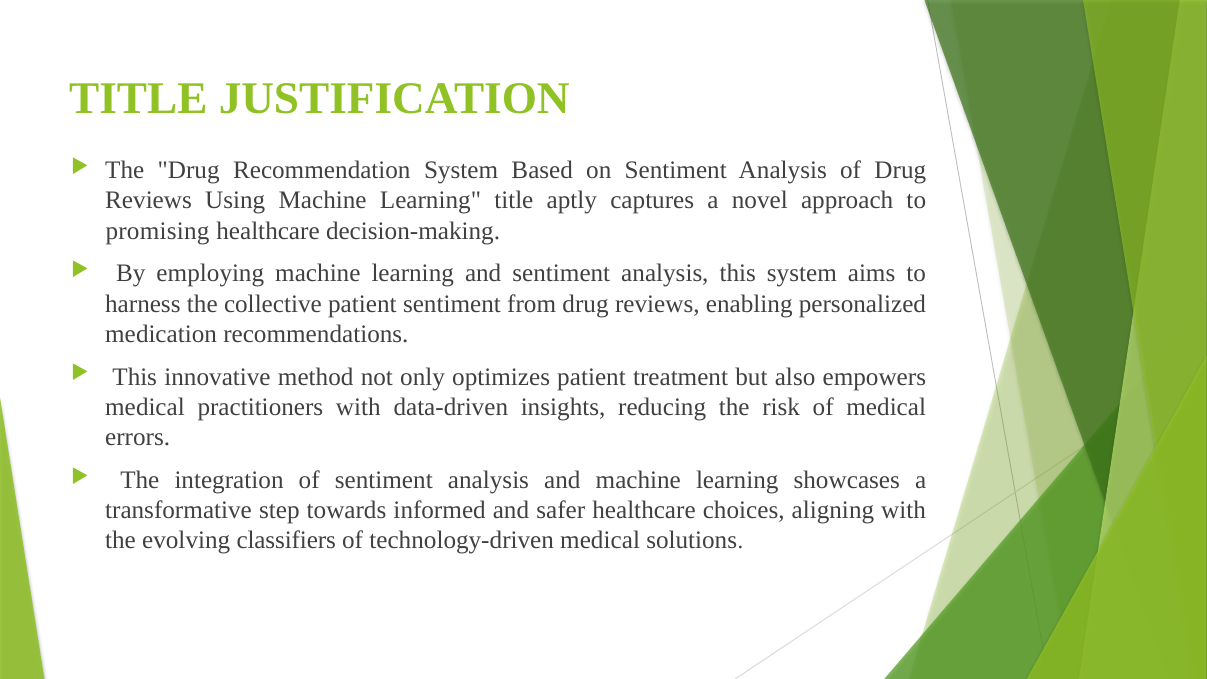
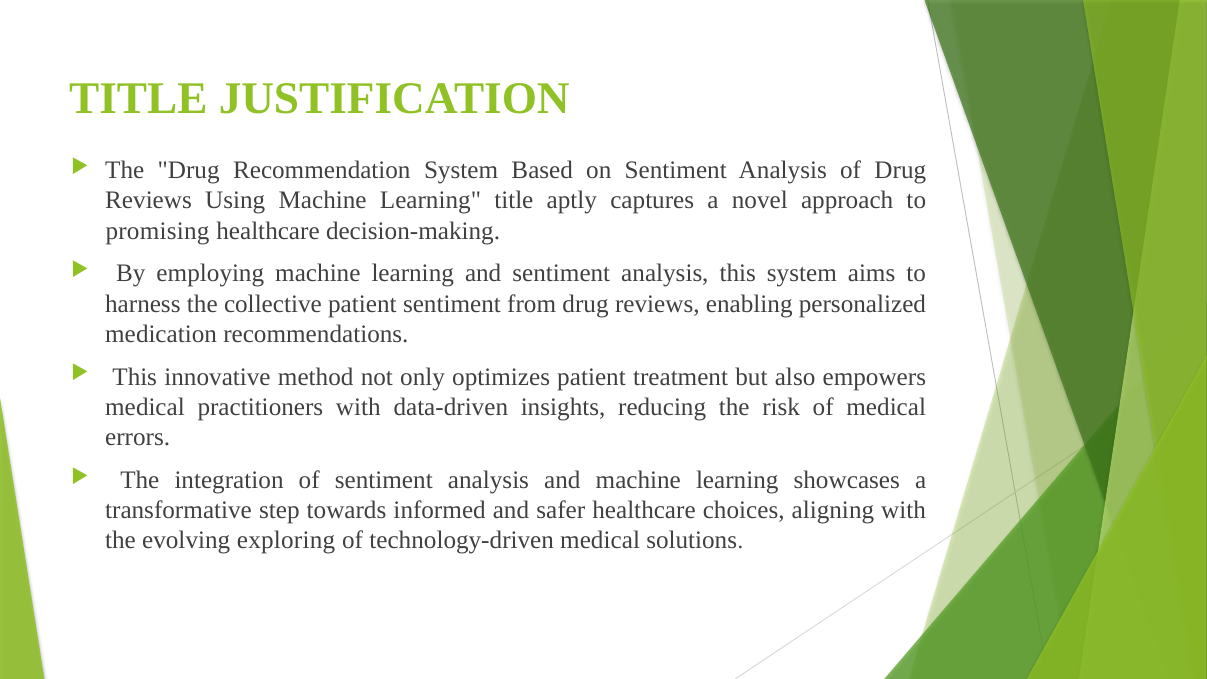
classifiers: classifiers -> exploring (286, 540)
